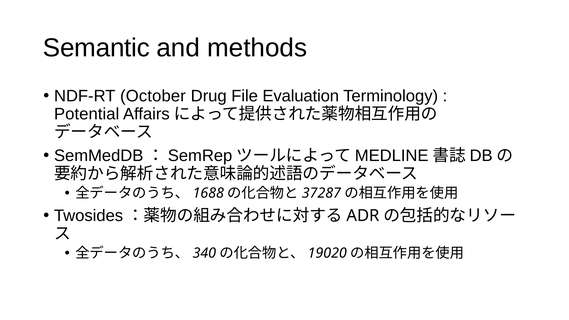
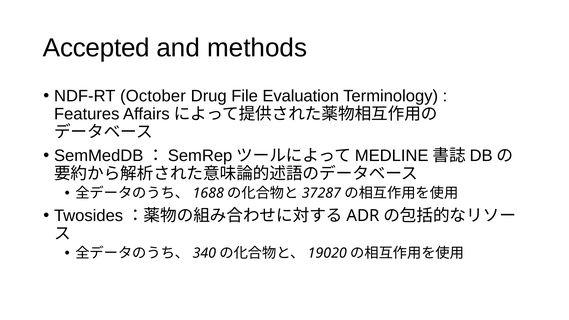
Semantic: Semantic -> Accepted (96, 48)
Potential: Potential -> Features (87, 114)
